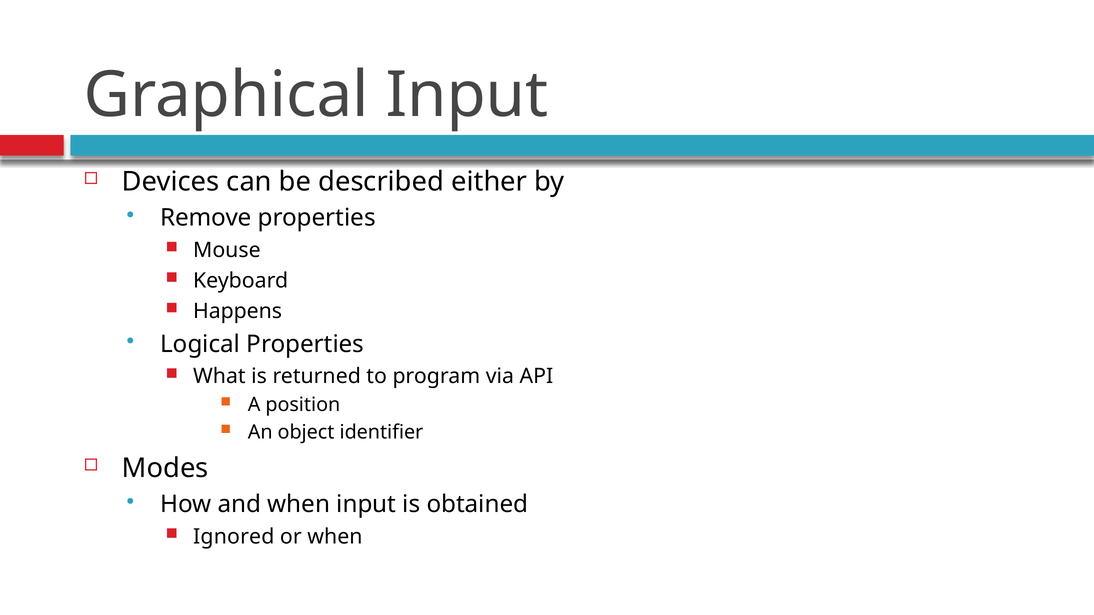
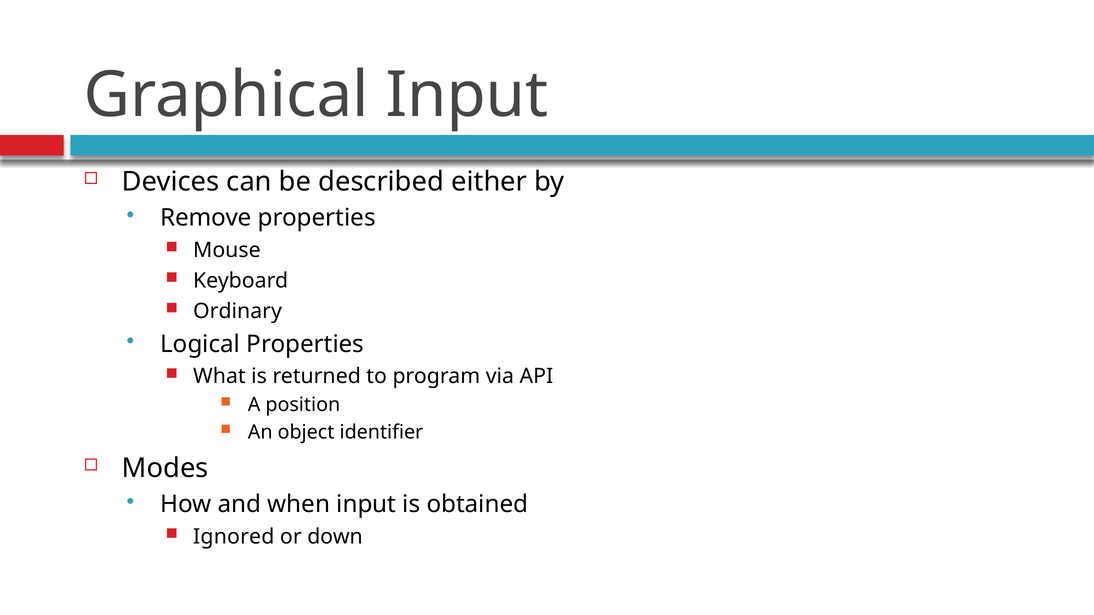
Happens: Happens -> Ordinary (237, 311)
or when: when -> down (335, 537)
